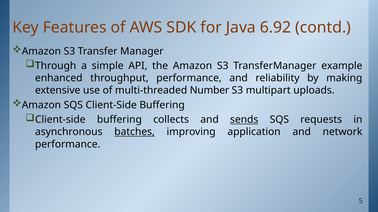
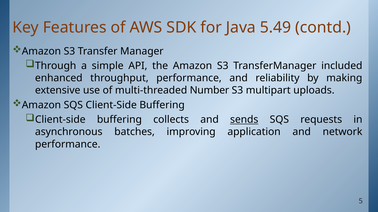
6.92: 6.92 -> 5.49 (276, 28)
example: example -> included (342, 66)
batches underline: present -> none (135, 132)
